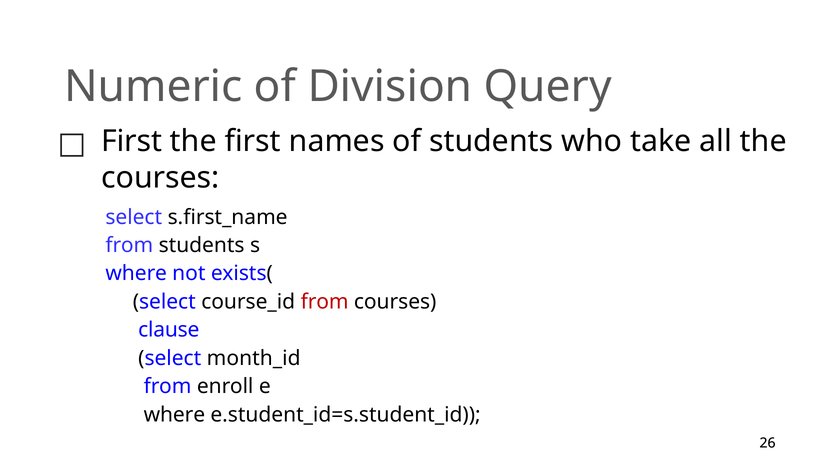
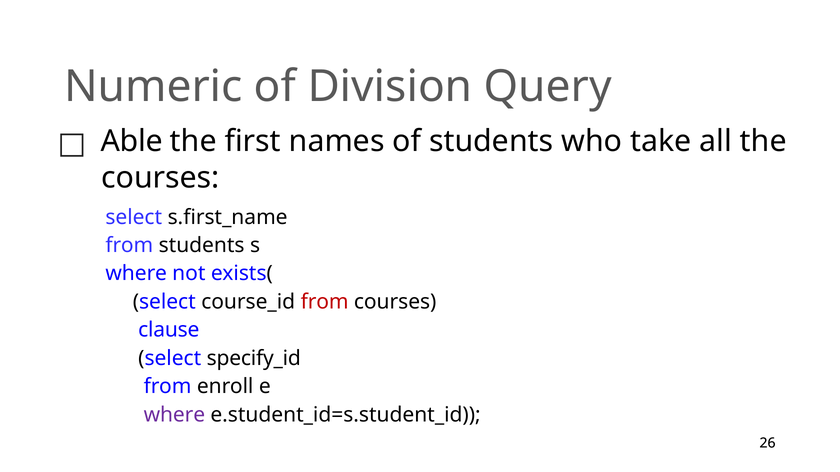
First: First -> Able (132, 142)
month_id: month_id -> specify_id (254, 359)
where colour: black -> purple (174, 415)
